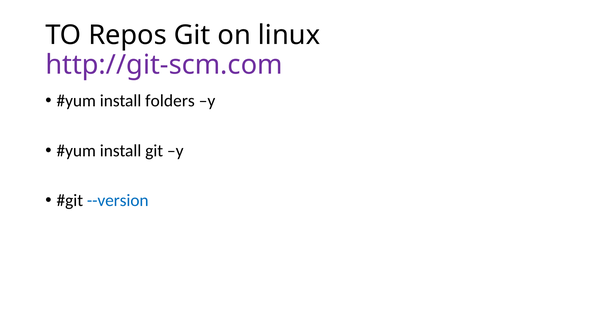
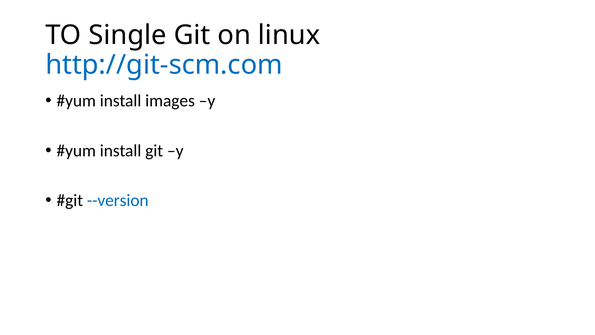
Repos: Repos -> Single (127, 35)
http://git-scm.com colour: purple -> blue (164, 65)
folders: folders -> images (170, 101)
